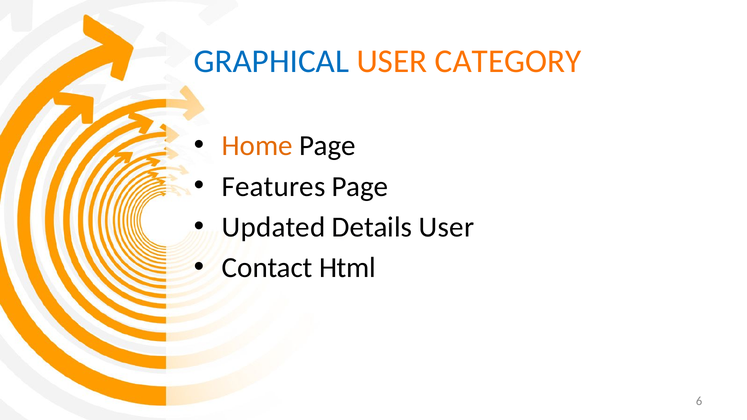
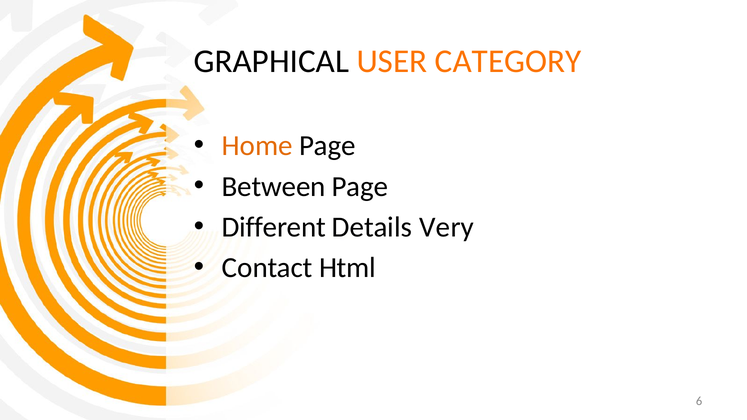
GRAPHICAL colour: blue -> black (271, 61)
Features: Features -> Between (274, 187)
Updated: Updated -> Different (274, 227)
Details User: User -> Very (447, 227)
